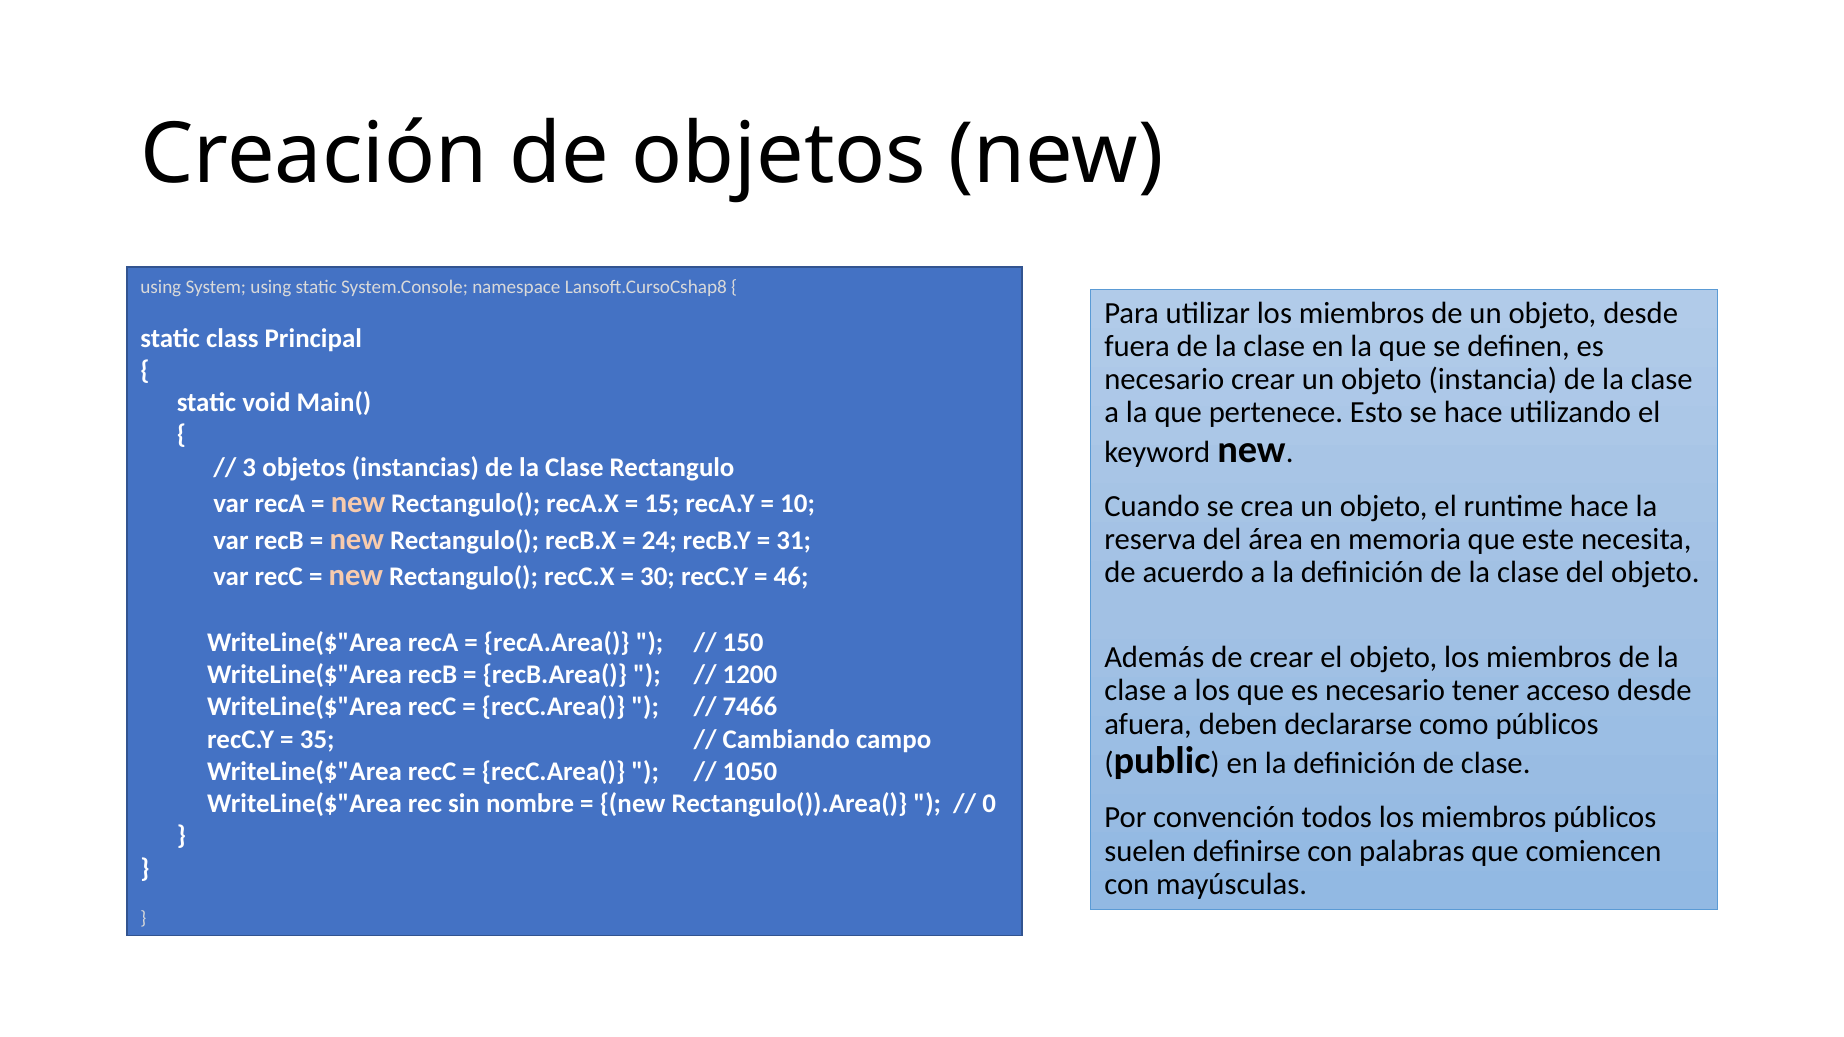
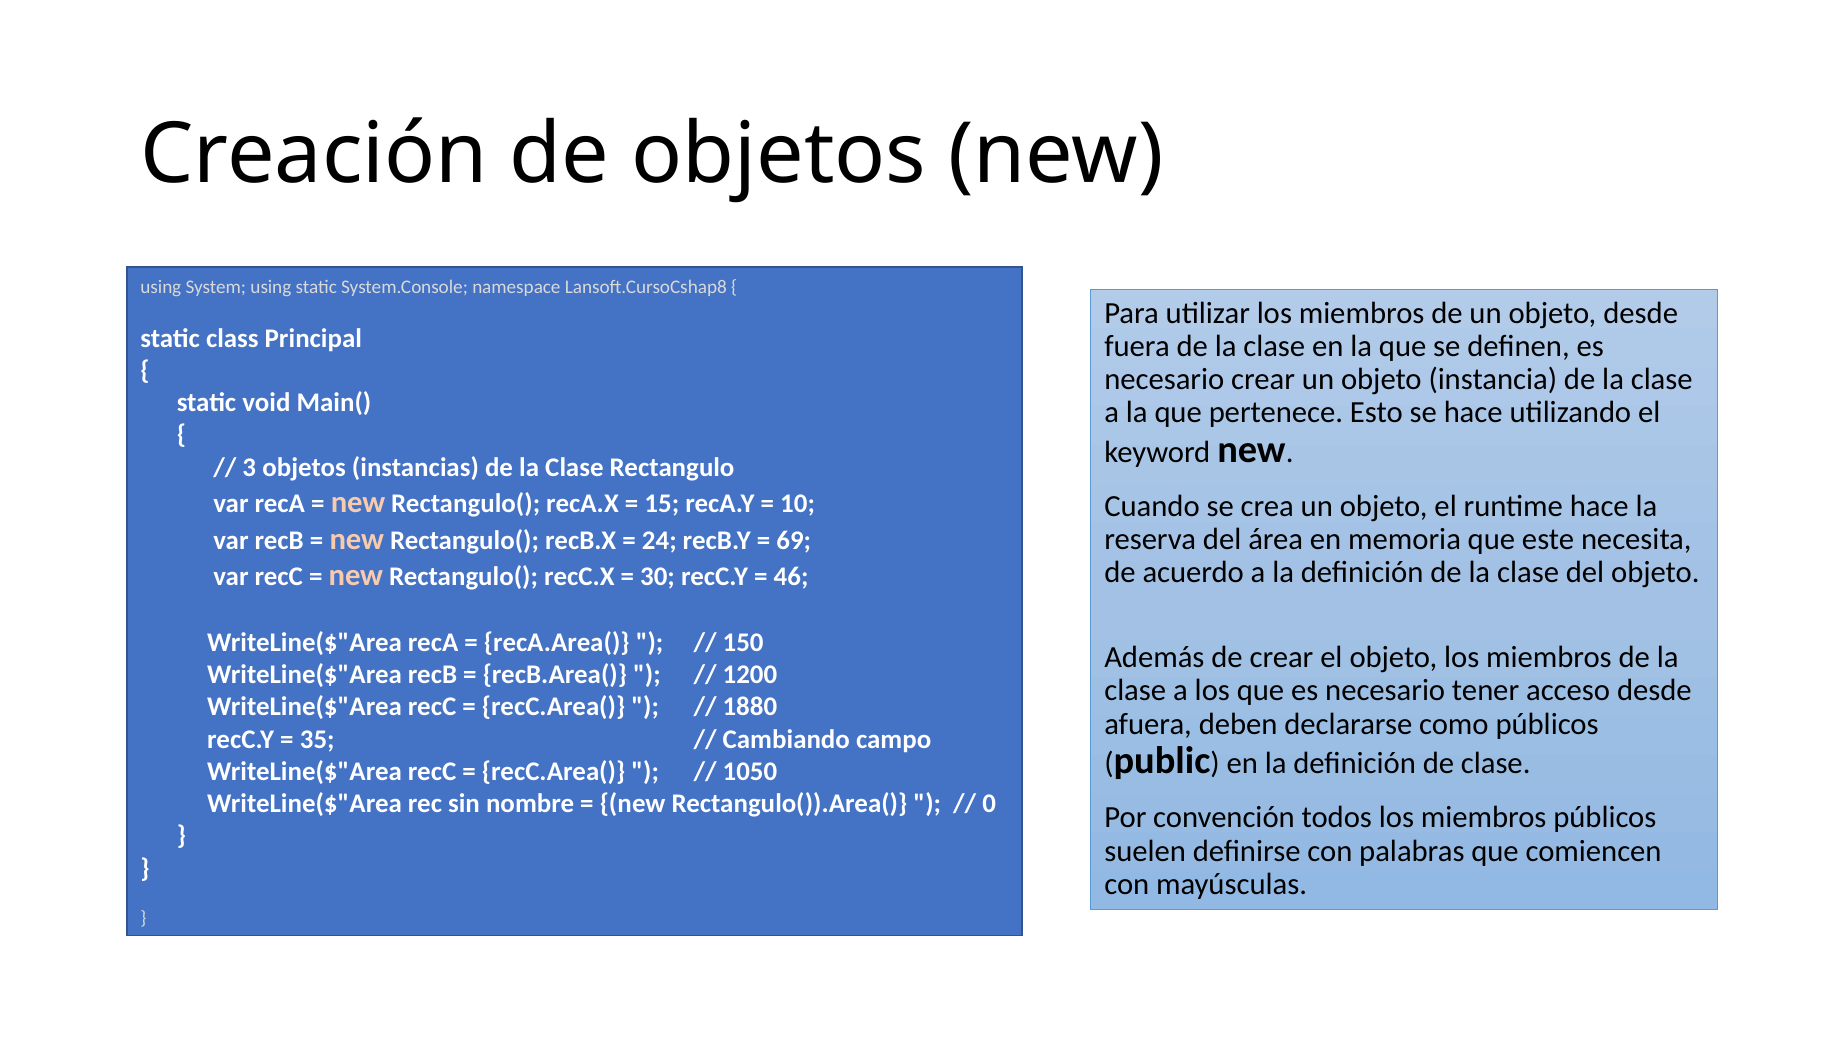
31: 31 -> 69 (794, 540)
7466: 7466 -> 1880 (750, 707)
